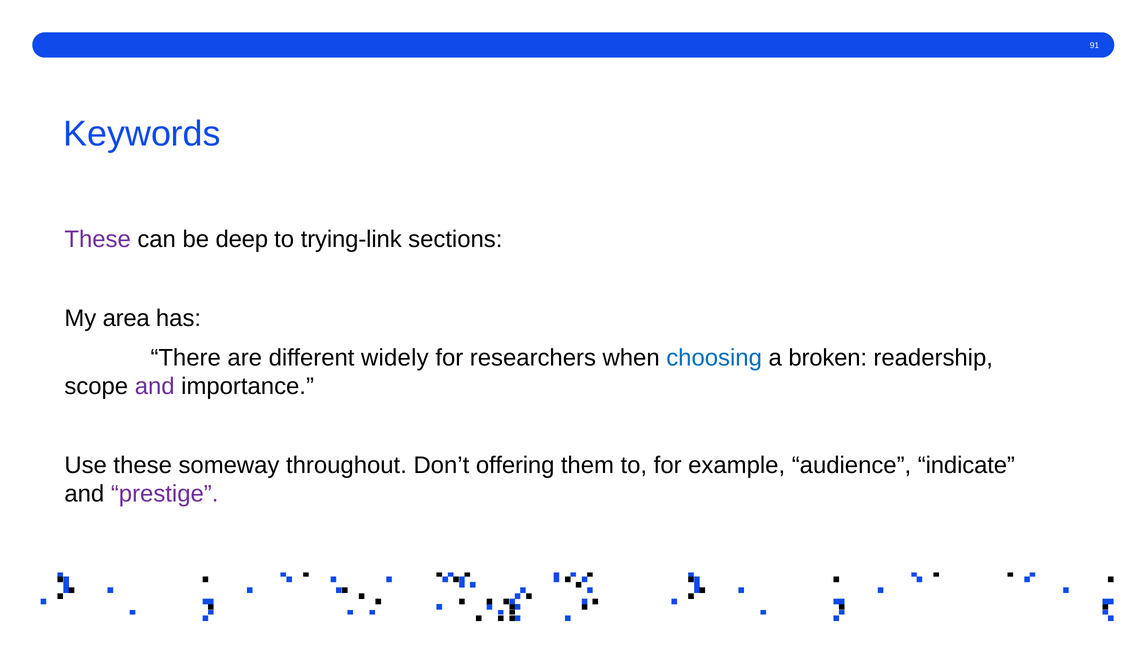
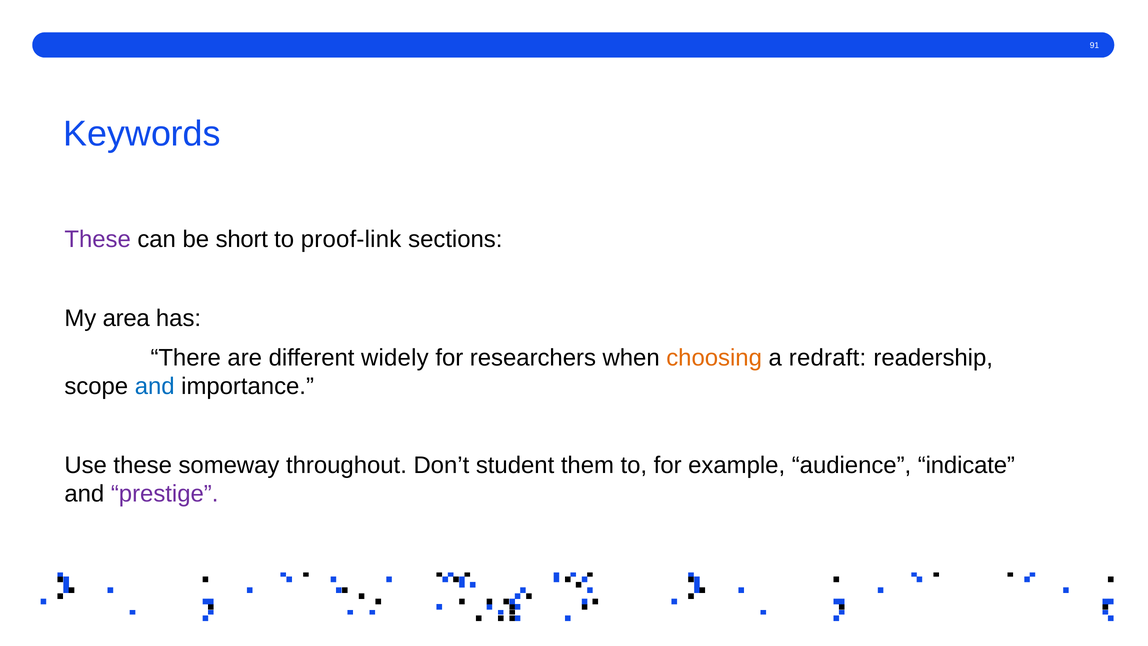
deep: deep -> short (242, 239)
trying-link: trying-link -> proof-link (351, 239)
choosing colour: blue -> orange (714, 358)
broken: broken -> redraft (828, 358)
and colour: purple -> blue (155, 386)
offering: offering -> student (515, 465)
